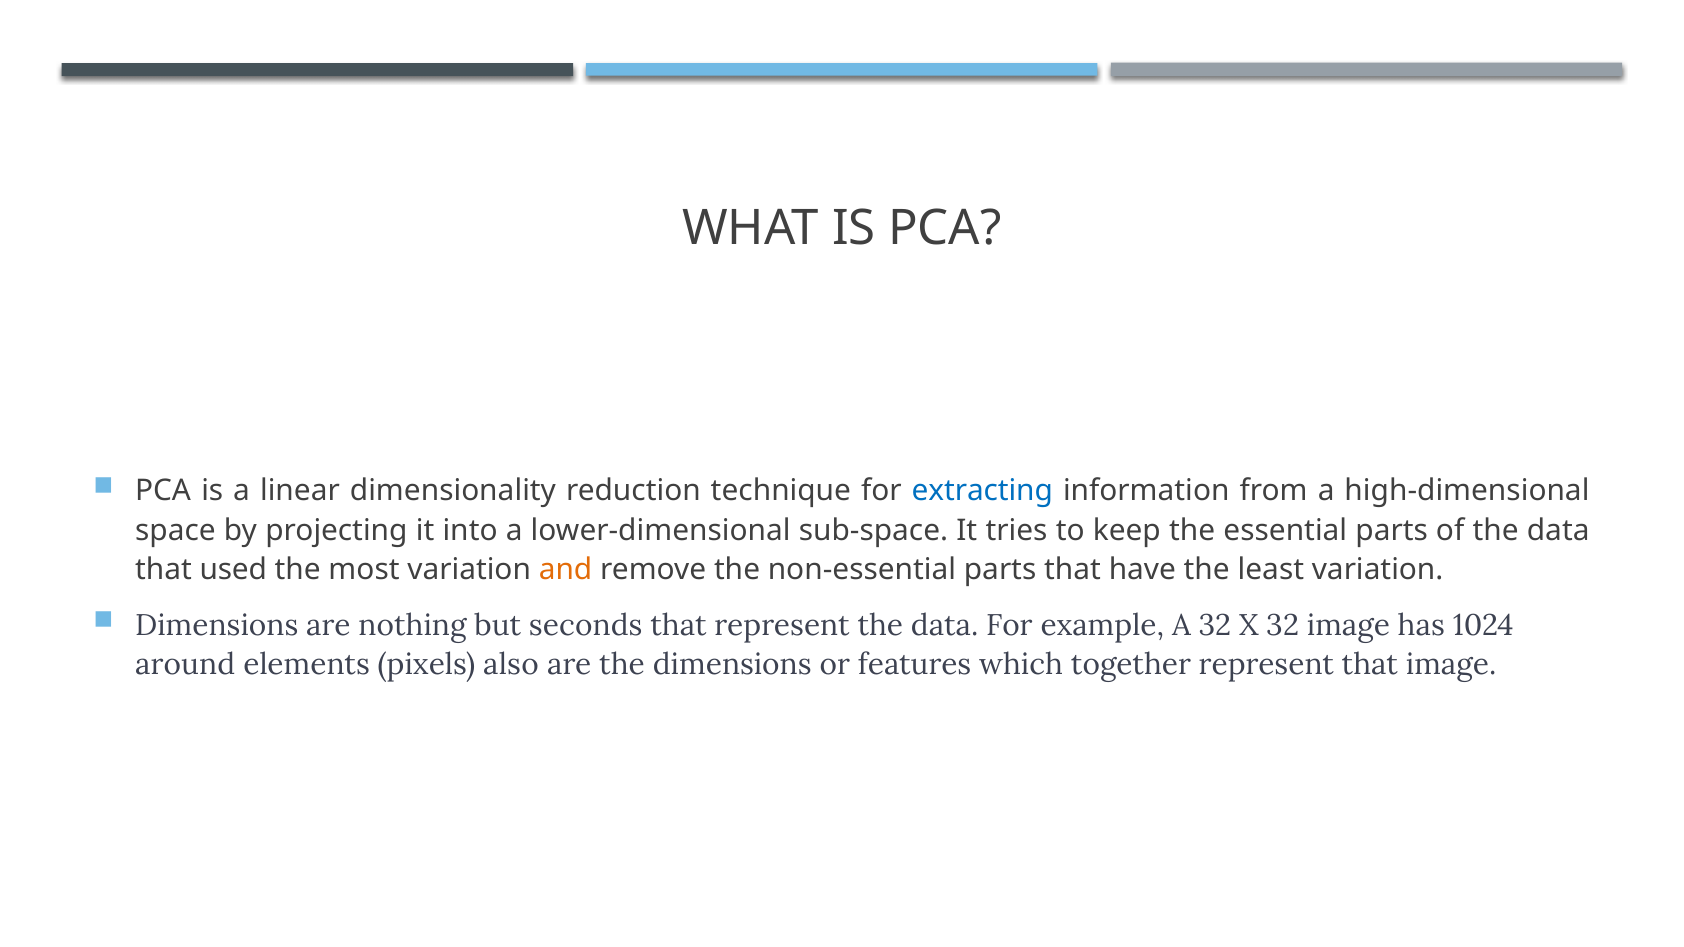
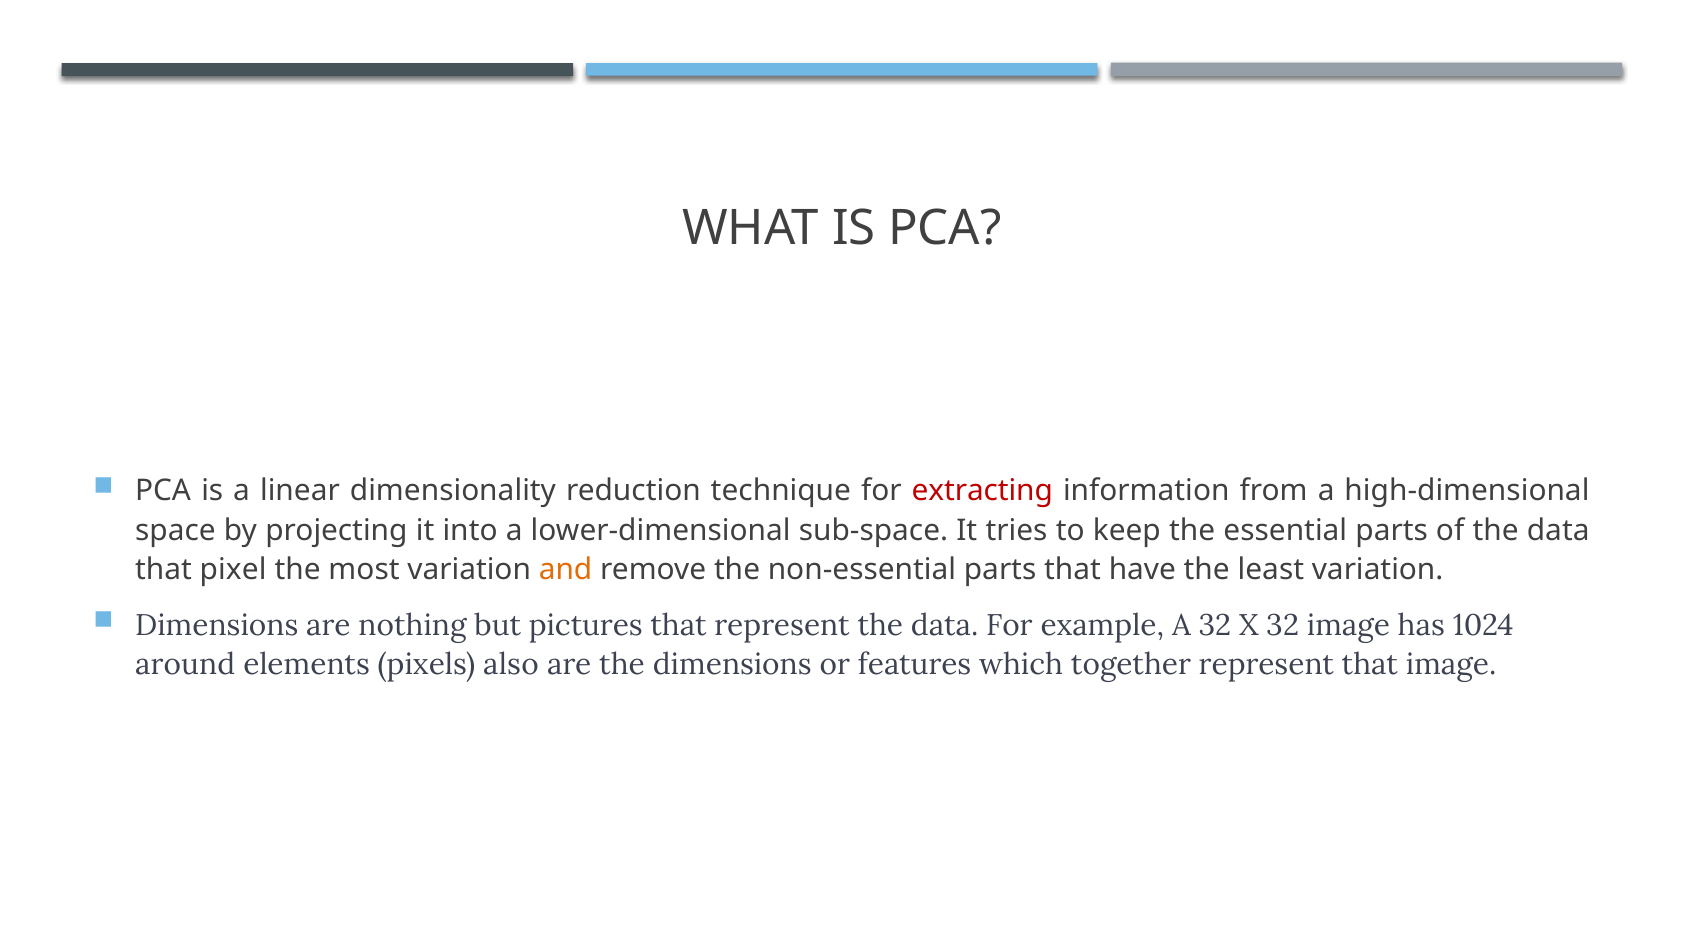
extracting colour: blue -> red (982, 491)
used: used -> pixel (233, 570)
seconds: seconds -> pictures (586, 626)
